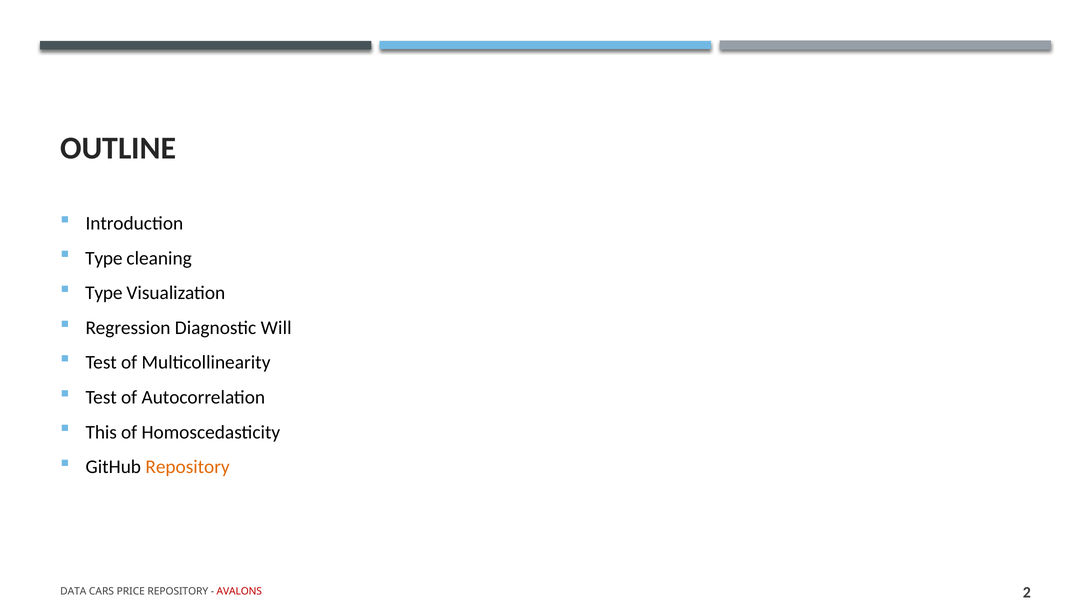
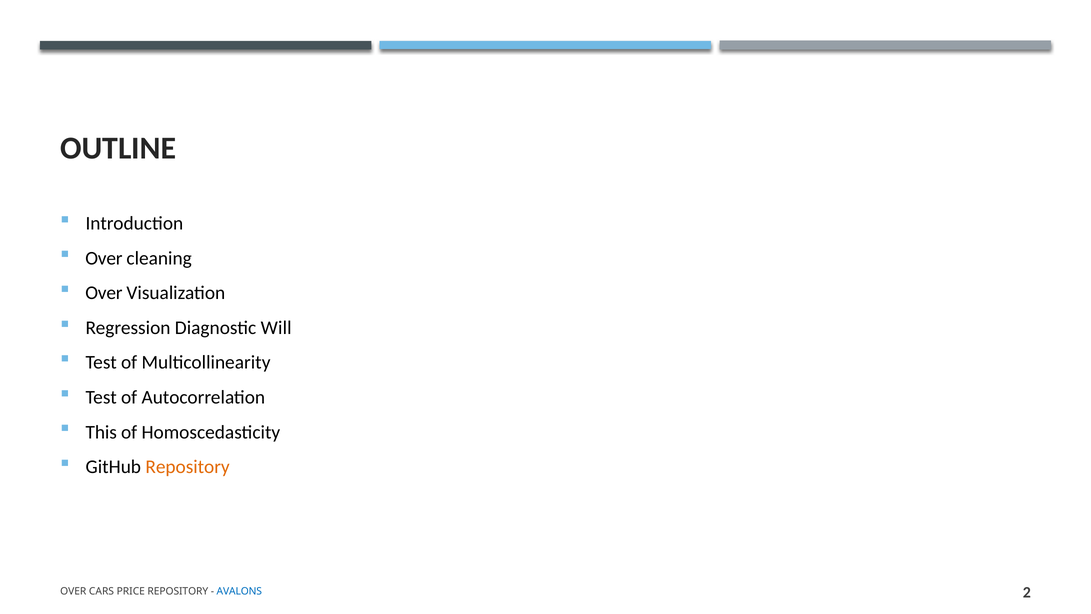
Type: Type -> Over (104, 258)
Type: Type -> Over (104, 293)
DATA: DATA -> OVER (73, 591)
AVALONS colour: red -> blue (239, 591)
